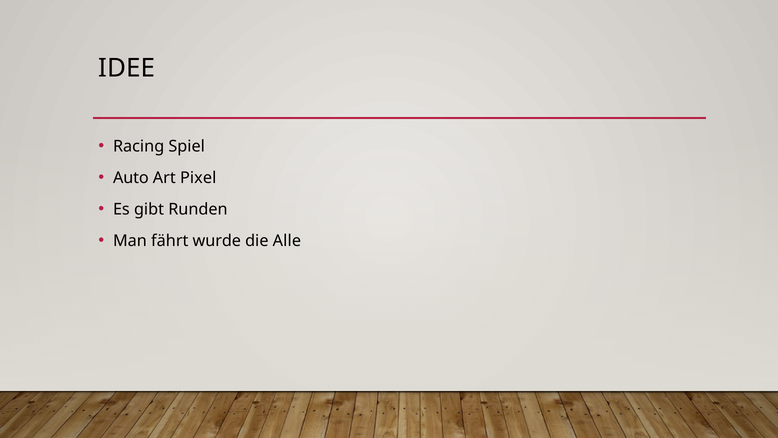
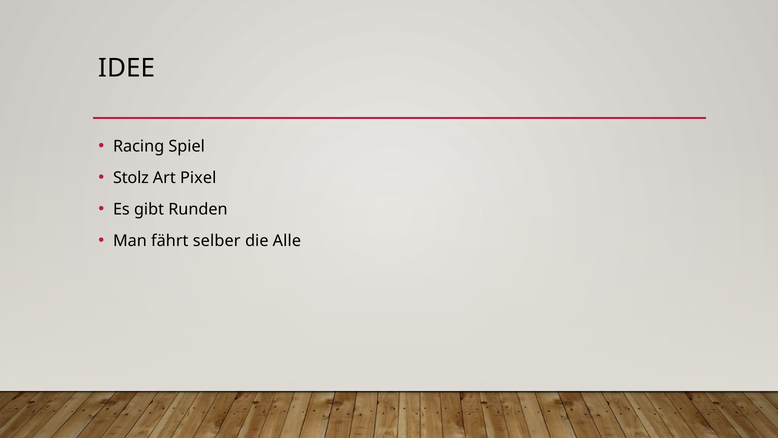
Auto: Auto -> Stolz (131, 178)
wurde: wurde -> selber (217, 241)
